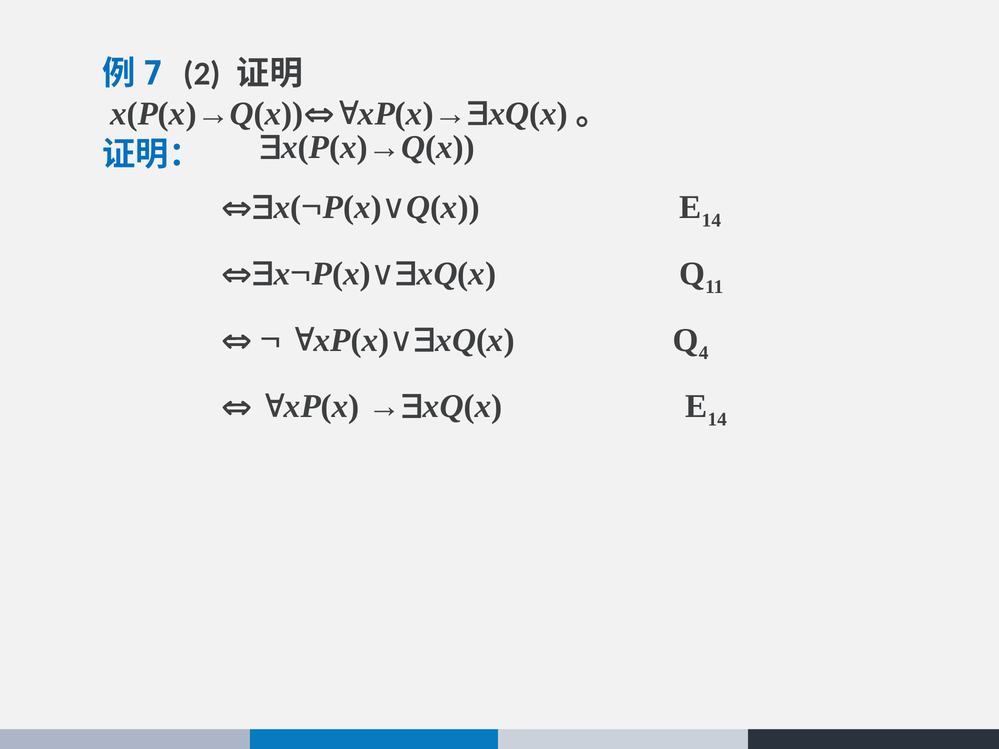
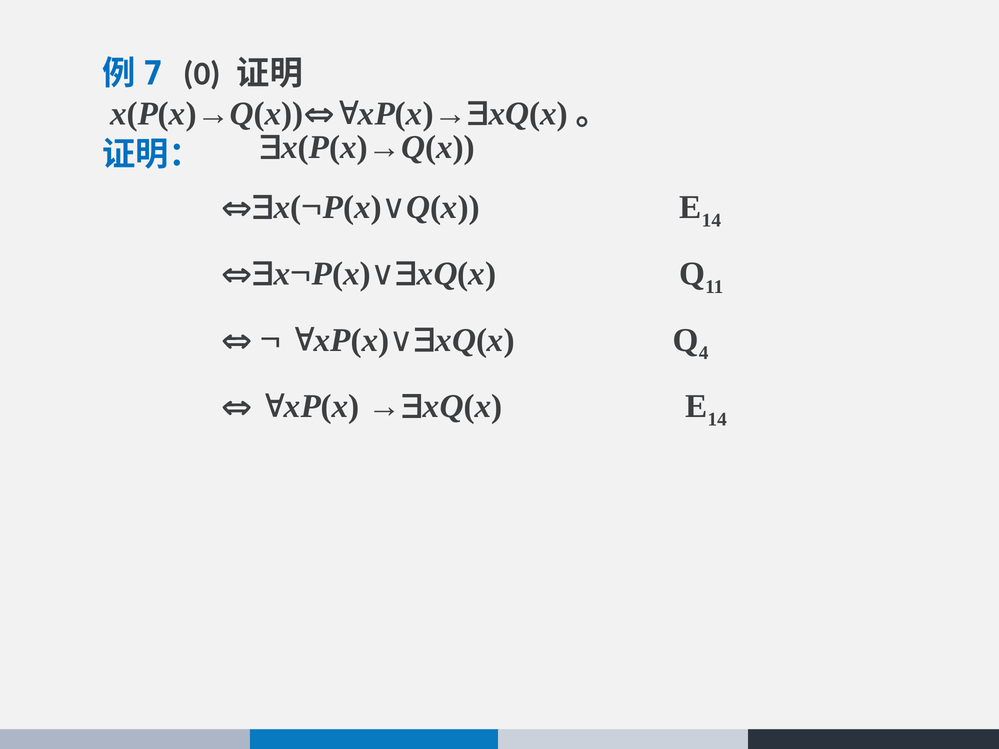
2: 2 -> 0 (202, 74)
